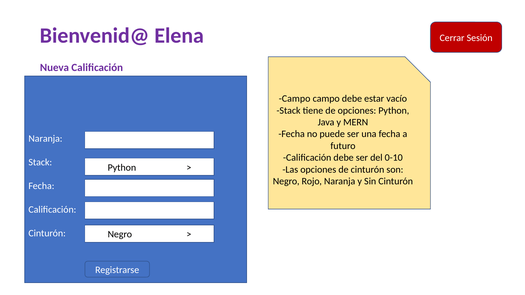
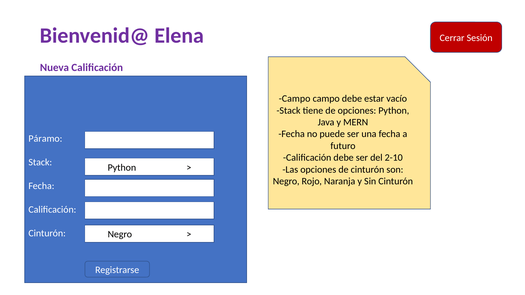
Naranja: Naranja -> Páramo (45, 139)
0-10: 0-10 -> 2-10 (394, 158)
